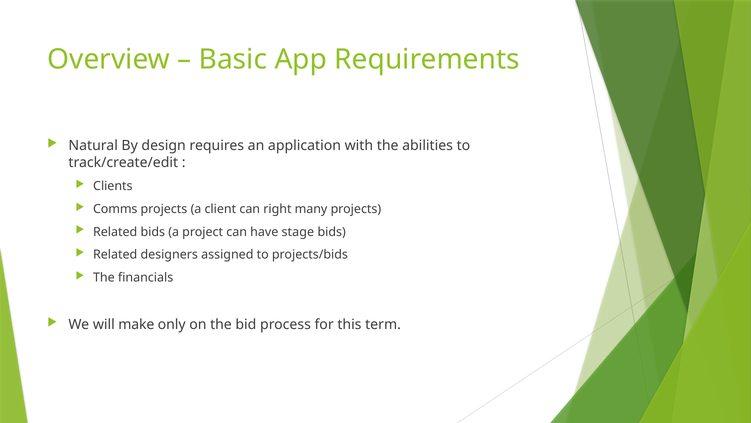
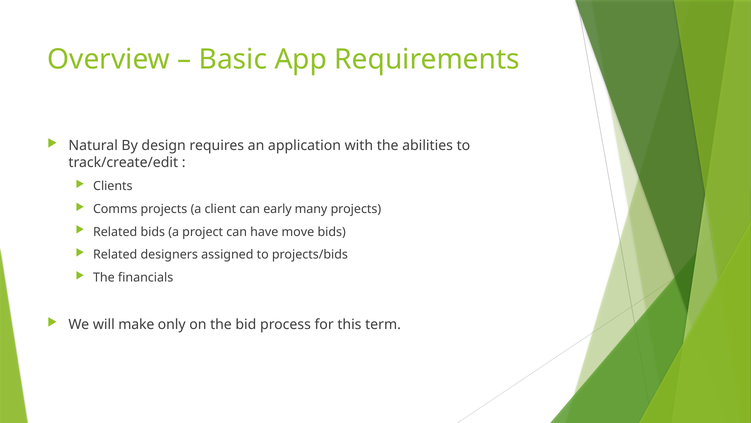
right: right -> early (277, 209)
stage: stage -> move (298, 232)
